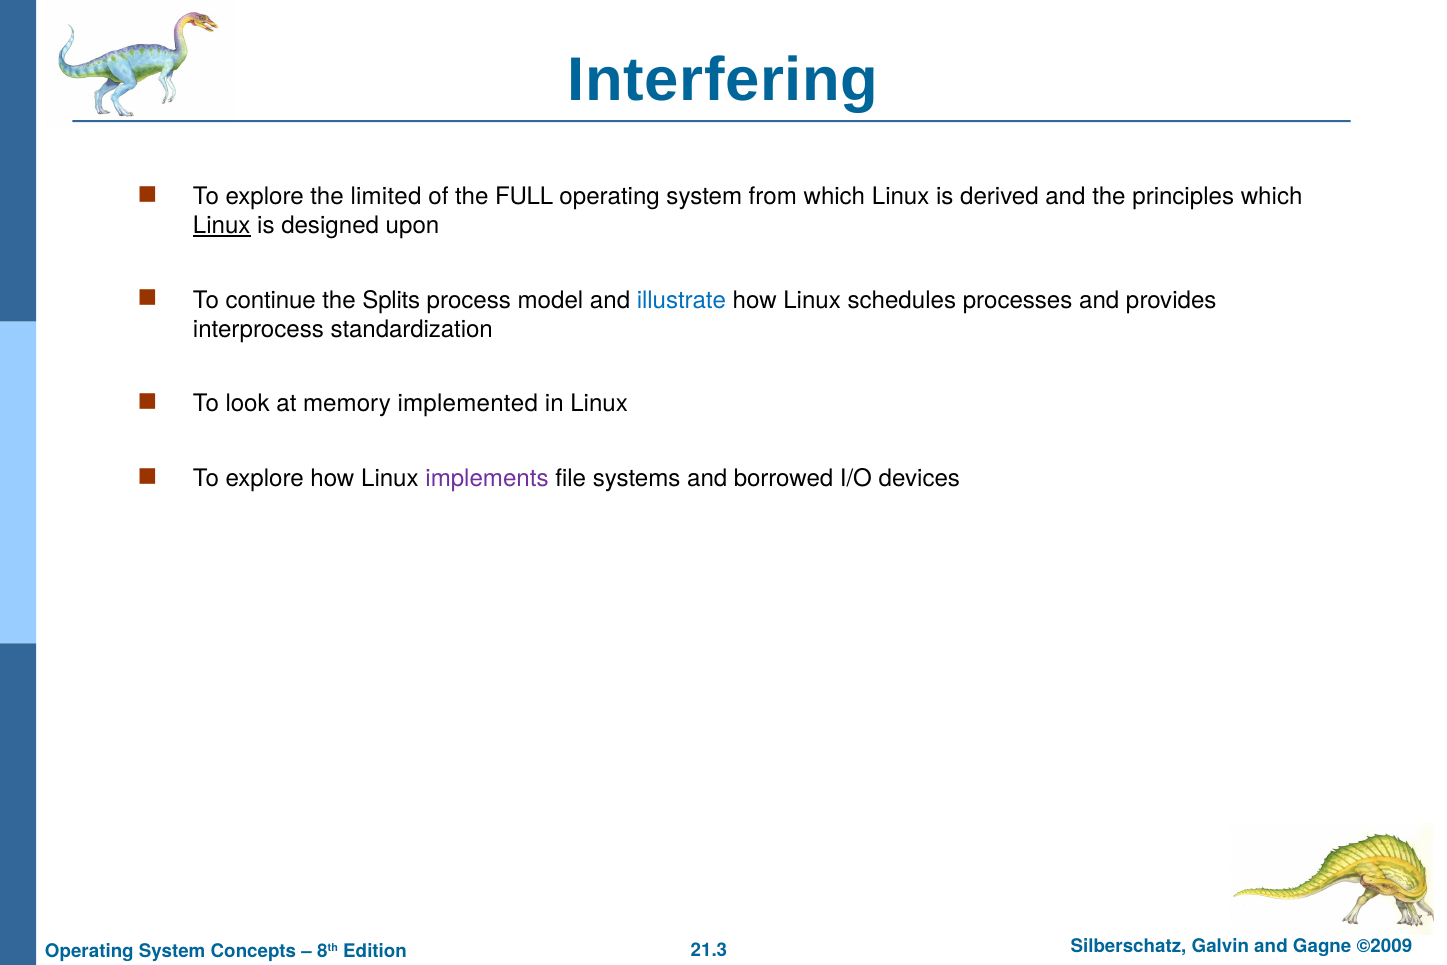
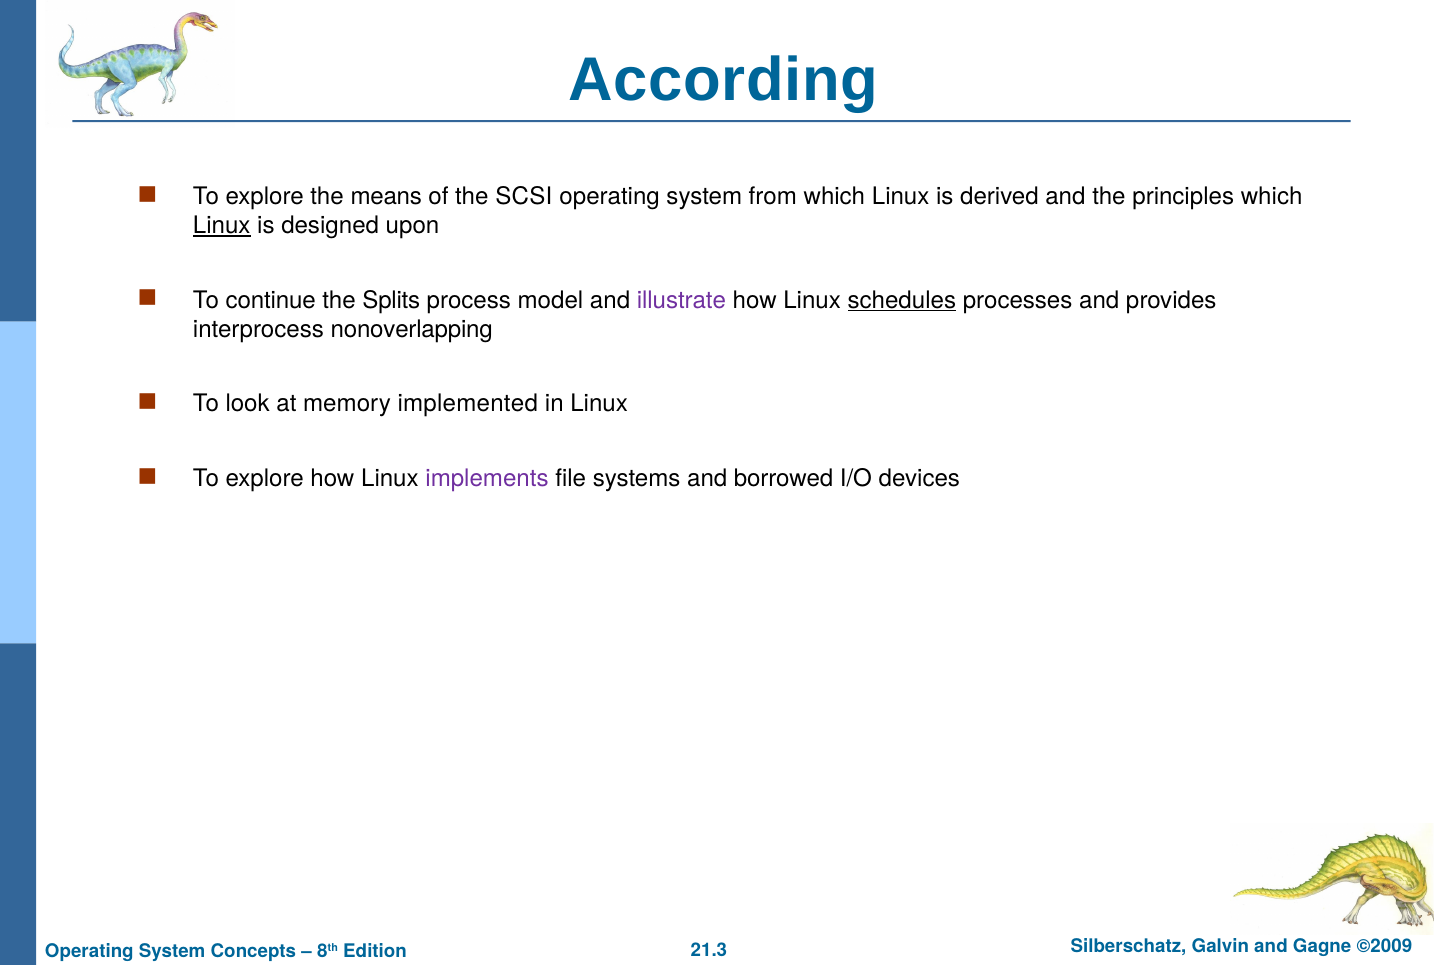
Interfering: Interfering -> According (723, 80)
limited: limited -> means (386, 197)
FULL: FULL -> SCSI (524, 197)
illustrate colour: blue -> purple (681, 300)
schedules underline: none -> present (902, 300)
standardization: standardization -> nonoverlapping (412, 329)
